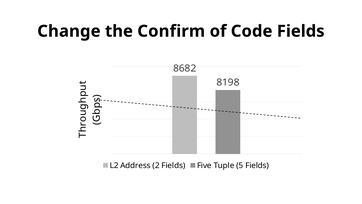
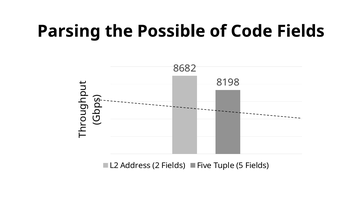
Change: Change -> Parsing (69, 31)
Confirm: Confirm -> Possible (171, 31)
